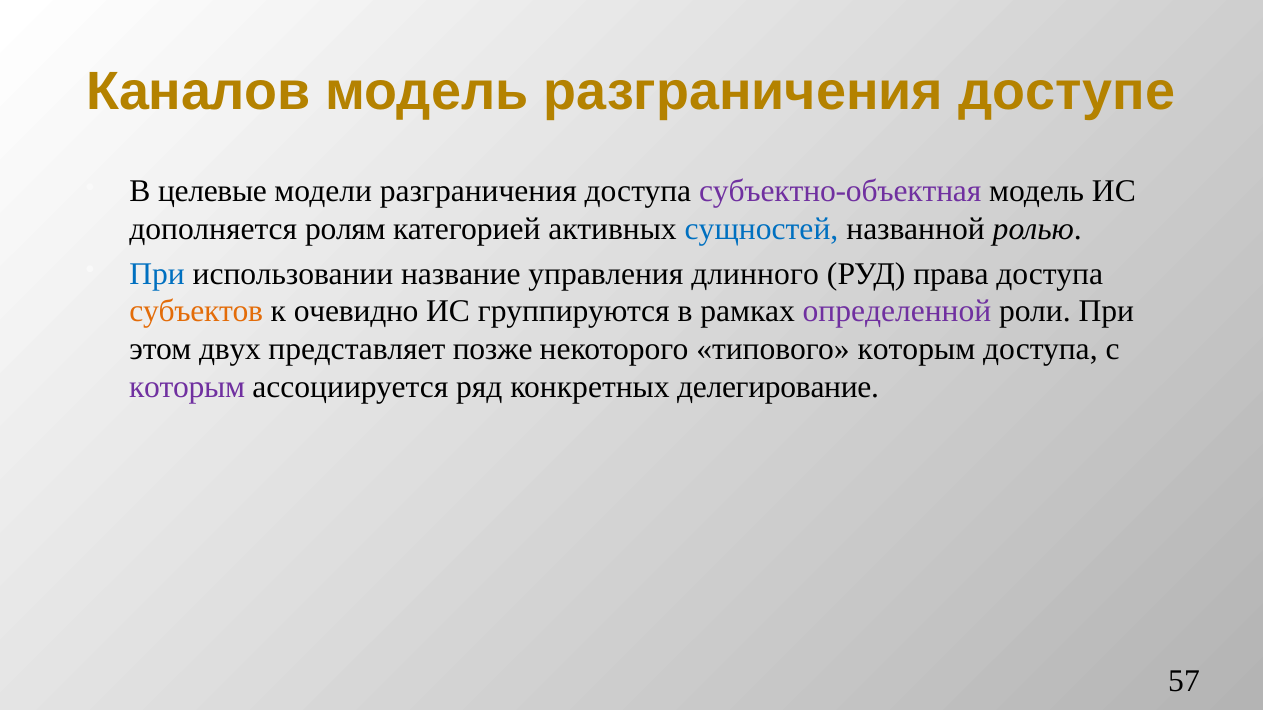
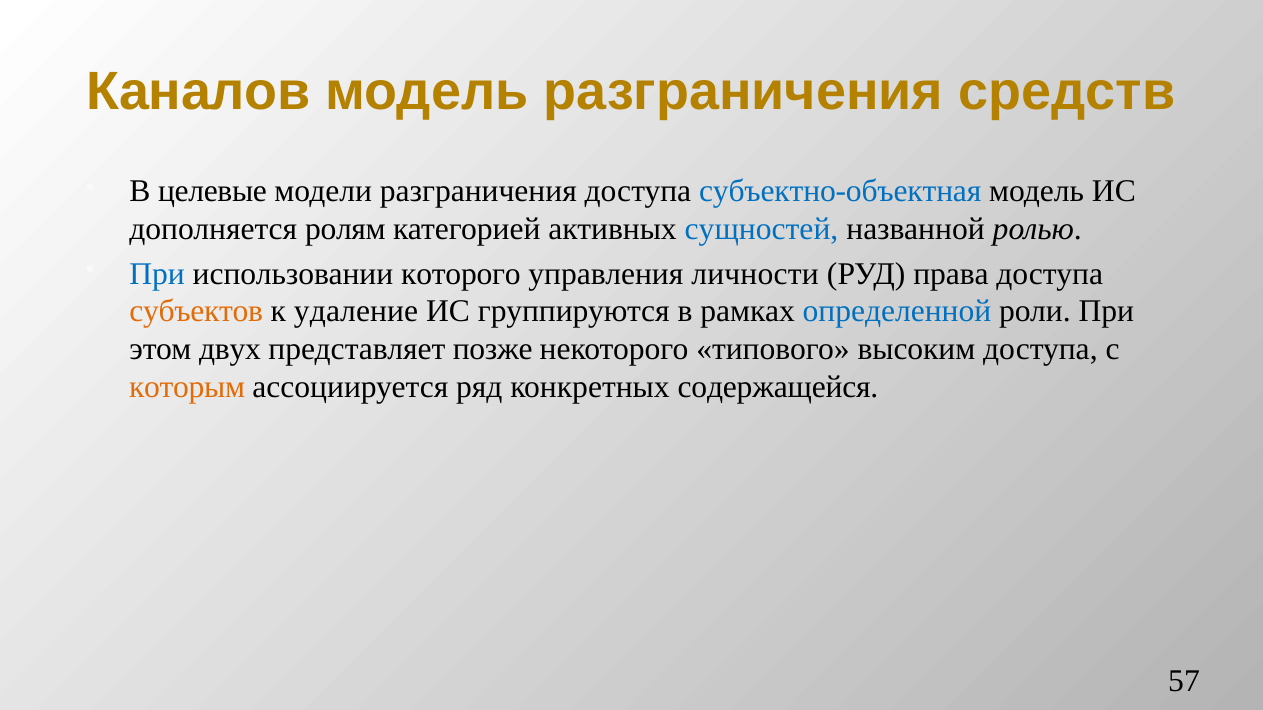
доступе: доступе -> средств (1067, 91)
субъектно-объектная colour: purple -> blue (840, 192)
название: название -> которого (461, 274)
длинного: длинного -> личности (755, 274)
очевидно: очевидно -> удаление (356, 312)
определенной colour: purple -> blue (897, 312)
типового которым: которым -> высоким (916, 350)
которым colour: purple -> orange (187, 387)
делегирование: делегирование -> содержащейся (778, 387)
